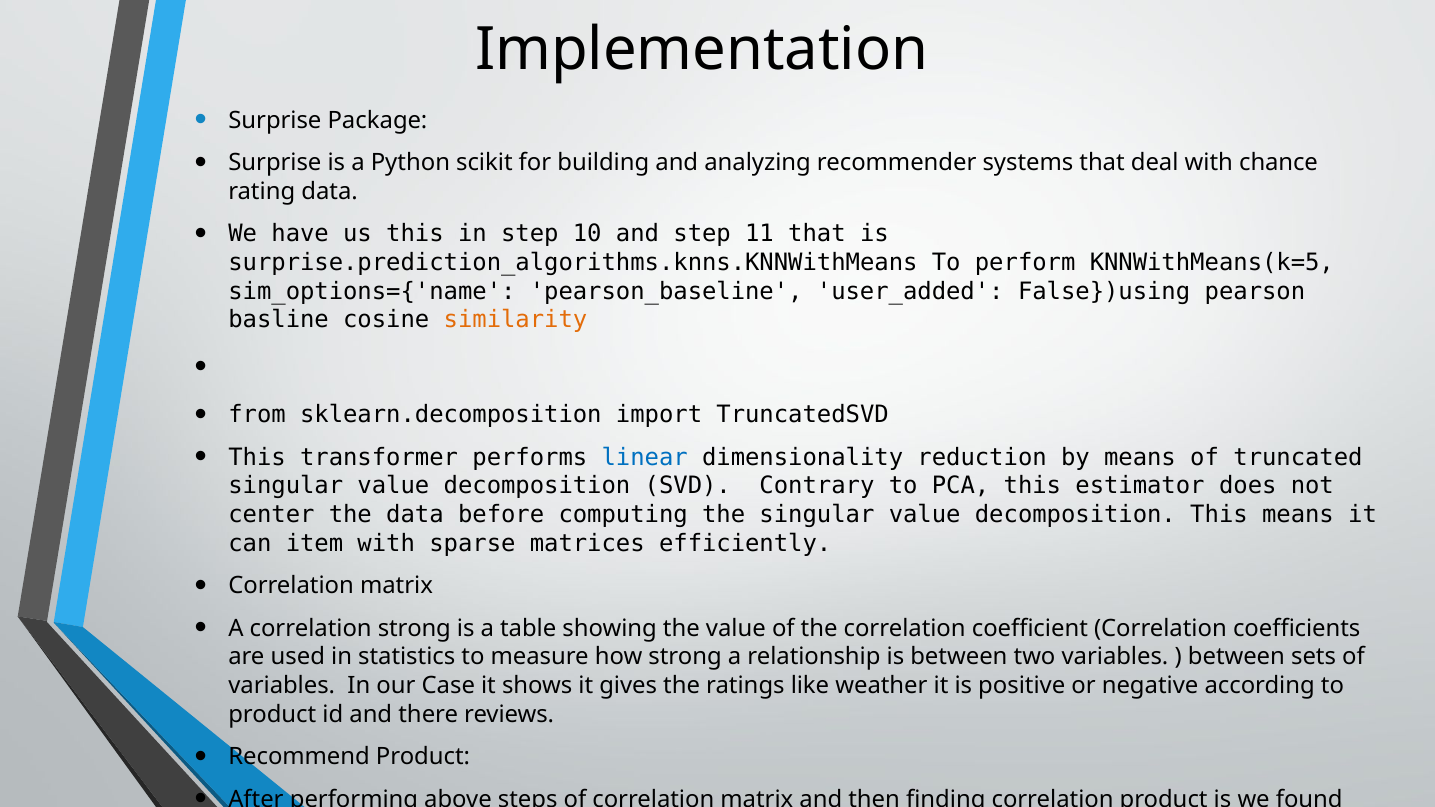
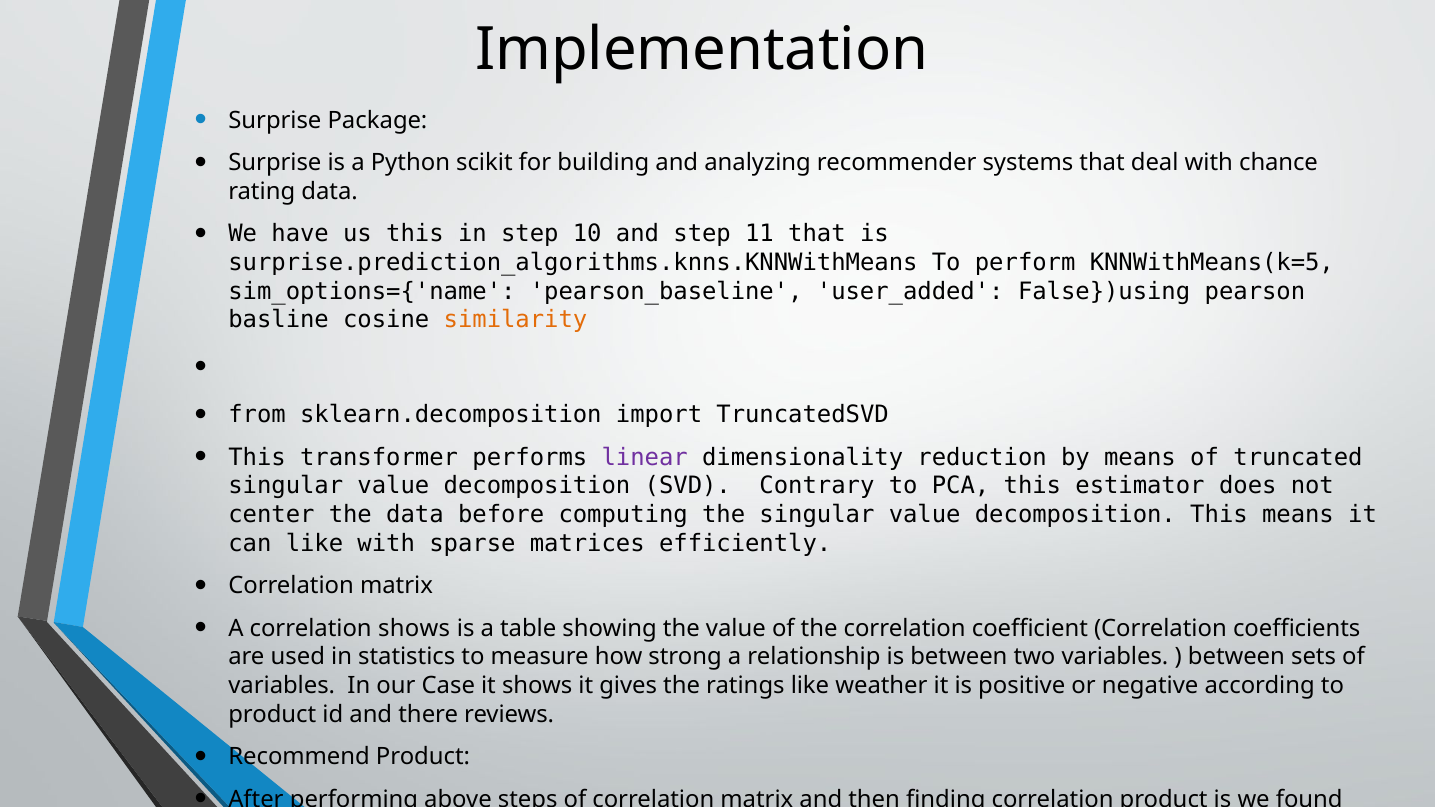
linear colour: blue -> purple (645, 457)
can item: item -> like (315, 543)
correlation strong: strong -> shows (414, 628)
